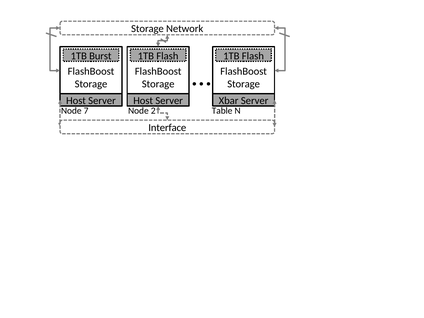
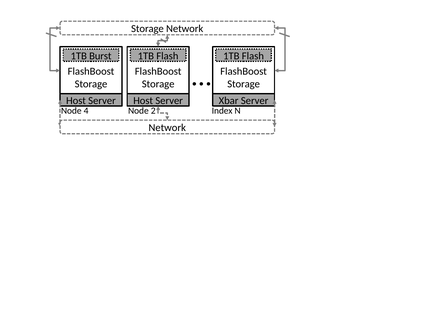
7: 7 -> 4 (86, 111)
Table: Table -> Index (222, 111)
Interface: Interface -> Network (167, 128)
